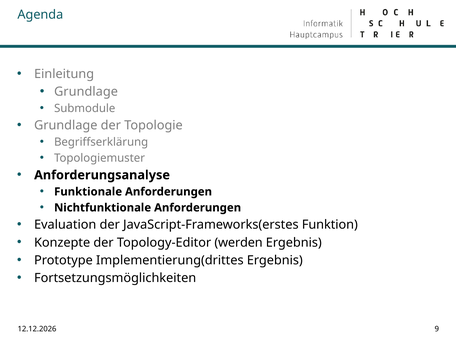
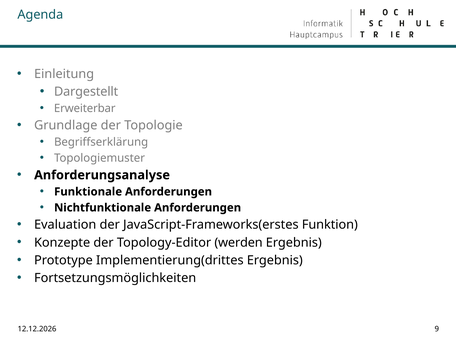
Grundlage: Grundlage -> Dargestellt (86, 92)
Submodule: Submodule -> Erweiterbar (85, 108)
